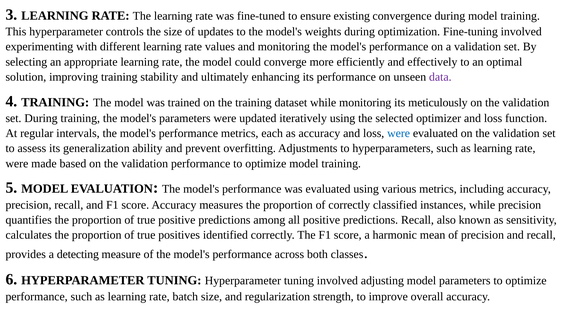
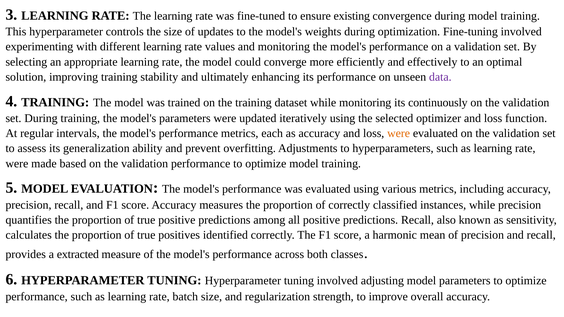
meticulously: meticulously -> continuously (438, 103)
were colour: blue -> orange (399, 133)
detecting: detecting -> extracted (78, 255)
